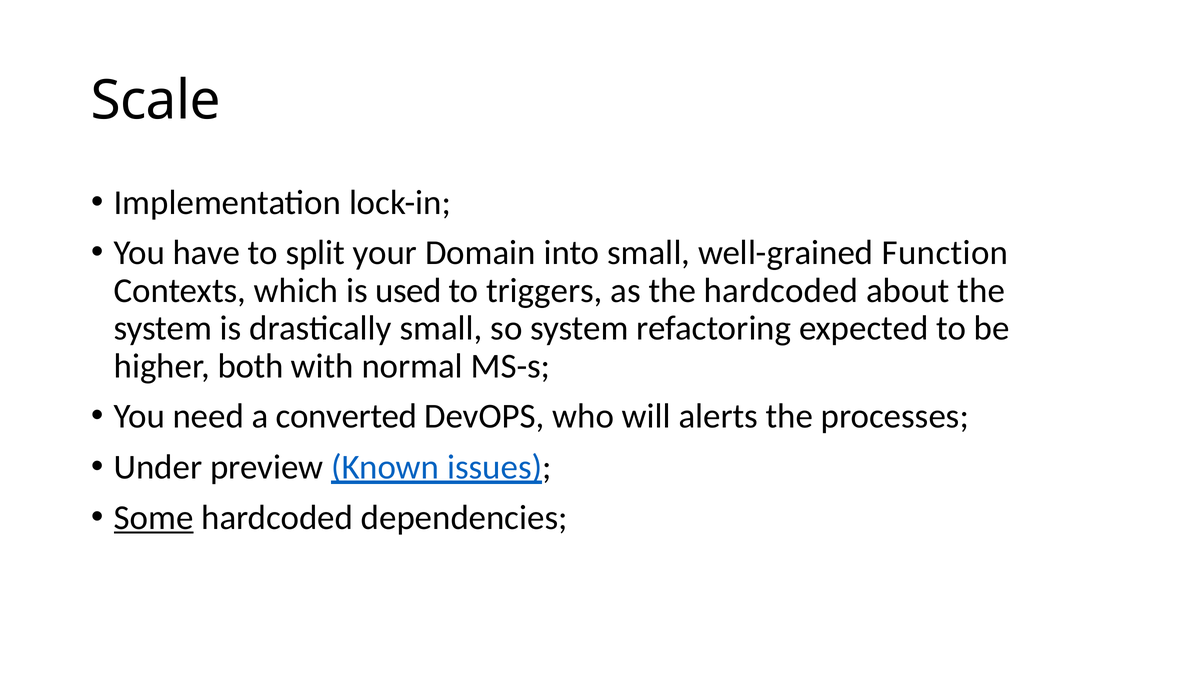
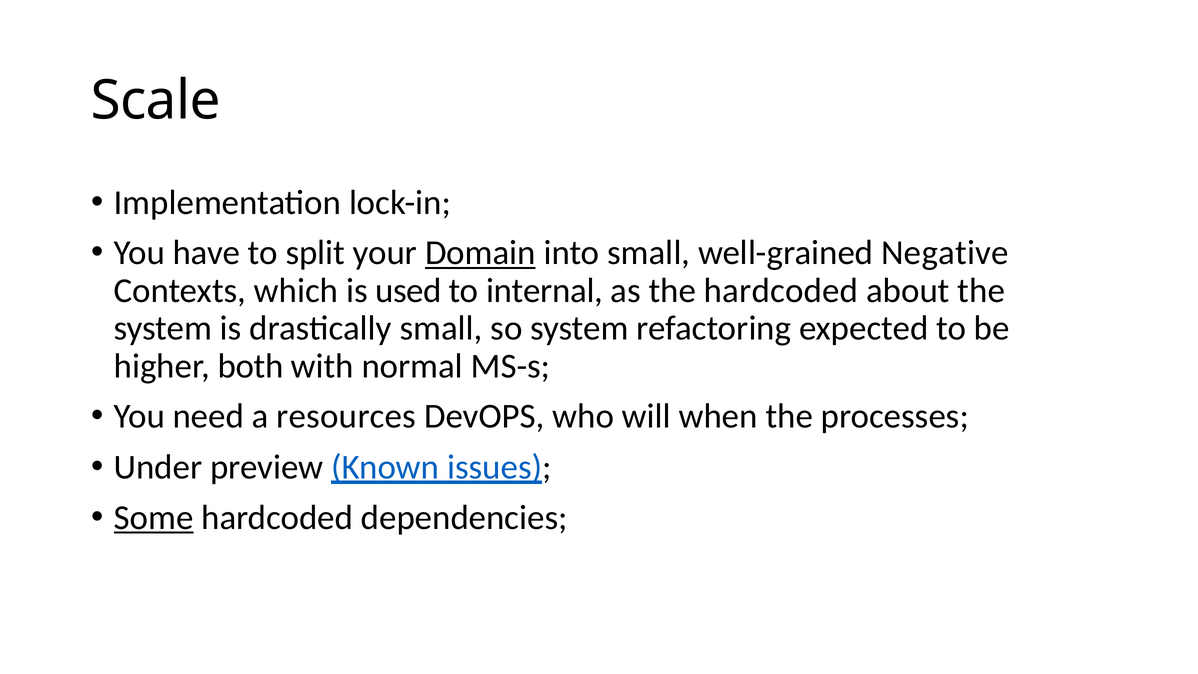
Domain underline: none -> present (480, 253)
Function: Function -> Negative (945, 253)
triggers: triggers -> internal (545, 291)
converted: converted -> resources (346, 416)
alerts: alerts -> when (718, 416)
